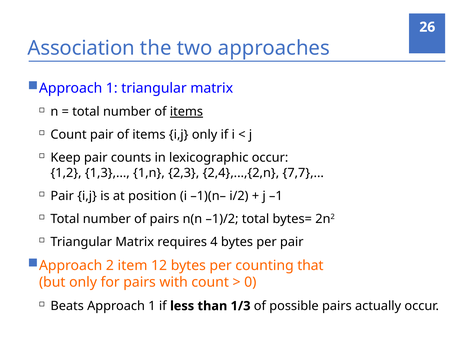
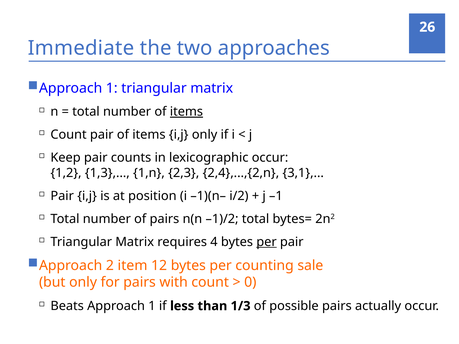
Association: Association -> Immediate (81, 48)
7,7: 7,7 -> 3,1 (303, 173)
per underline: none -> present (267, 242)
that: that -> sale (310, 266)
